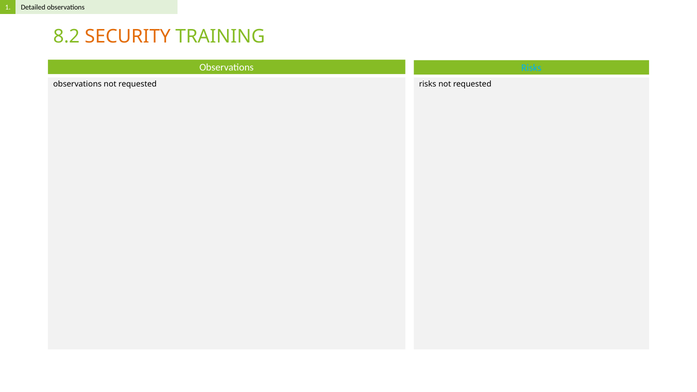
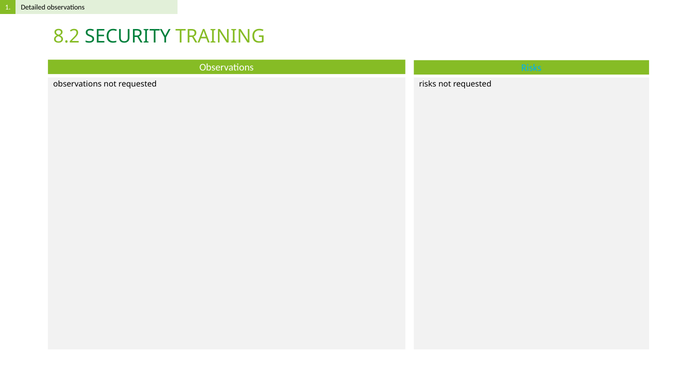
SECURITY colour: orange -> green (128, 36)
